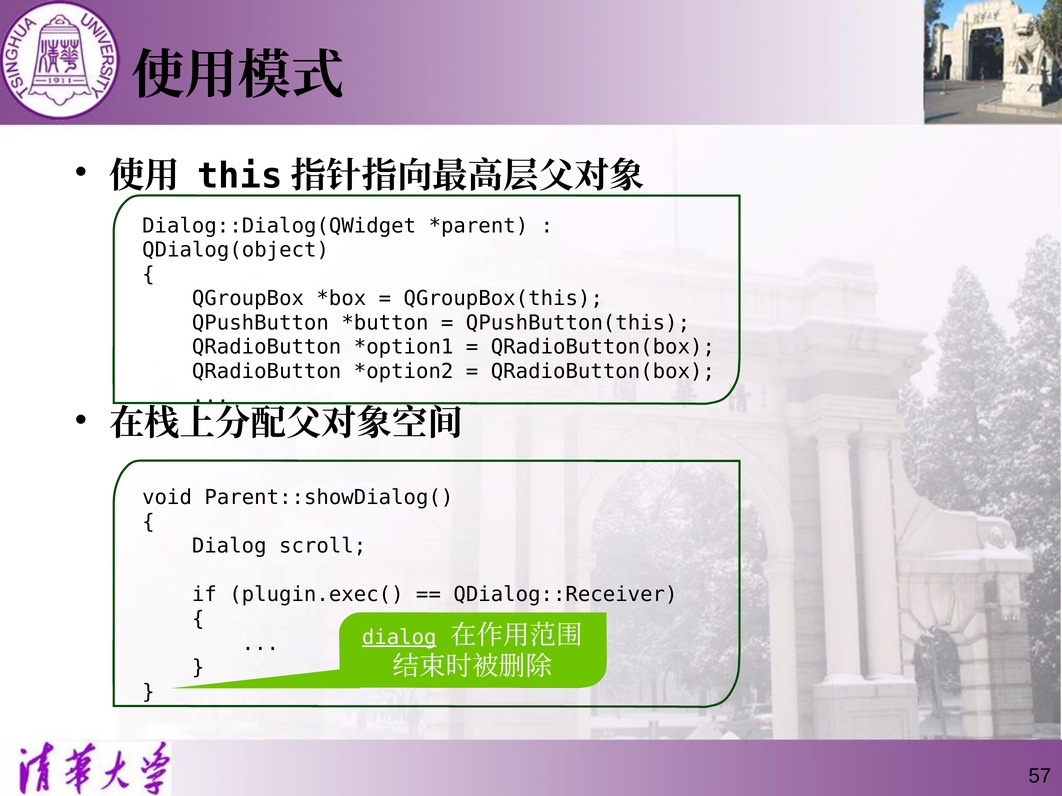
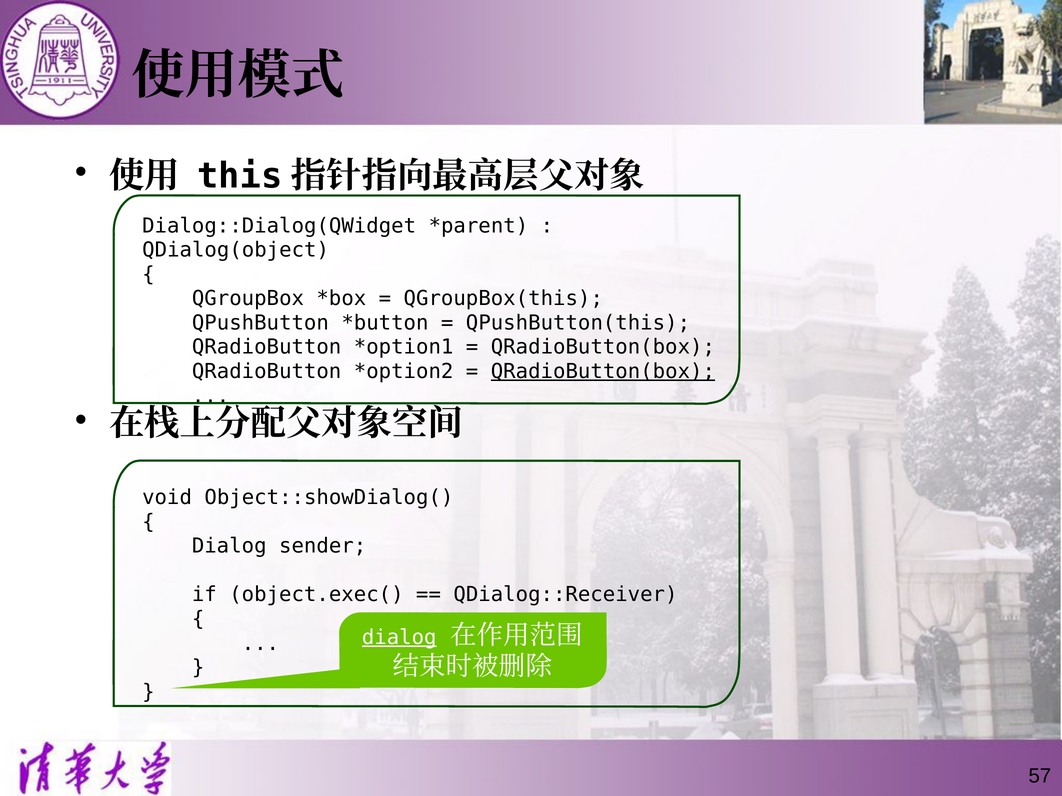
QRadioButton(box underline: none -> present (603, 372)
Parent::showDialog(: Parent::showDialog( -> Object::showDialog( (329, 498)
scroll: scroll -> sender (323, 546)
plugin.exec(: plugin.exec( -> object.exec( (316, 595)
